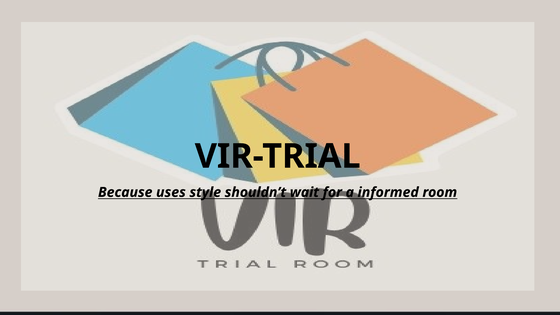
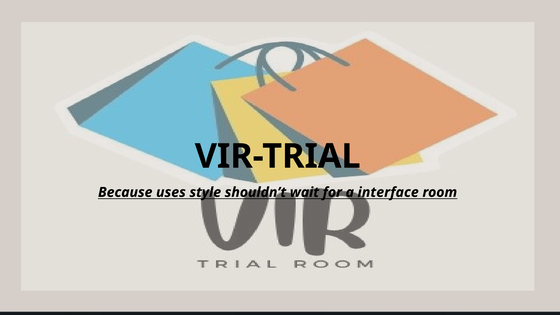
informed: informed -> interface (388, 192)
